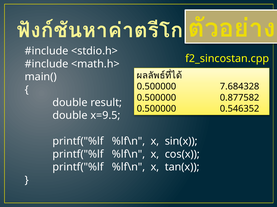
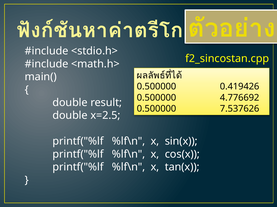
7.684328: 7.684328 -> 0.419426 (240, 87)
0.877582: 0.877582 -> 4.776692 (240, 98)
0.546352: 0.546352 -> 7.537626 (240, 109)
x=9.5: x=9.5 -> x=2.5 (105, 116)
